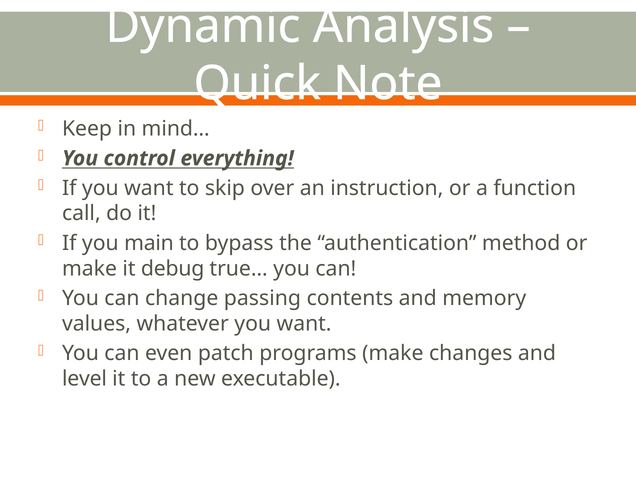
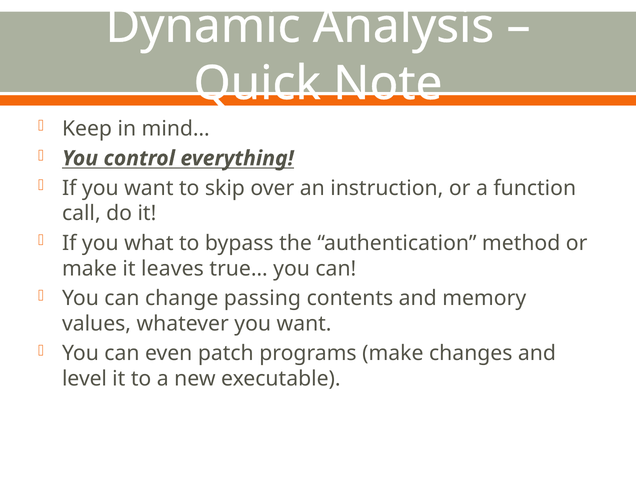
main: main -> what (149, 243)
debug: debug -> leaves (172, 269)
